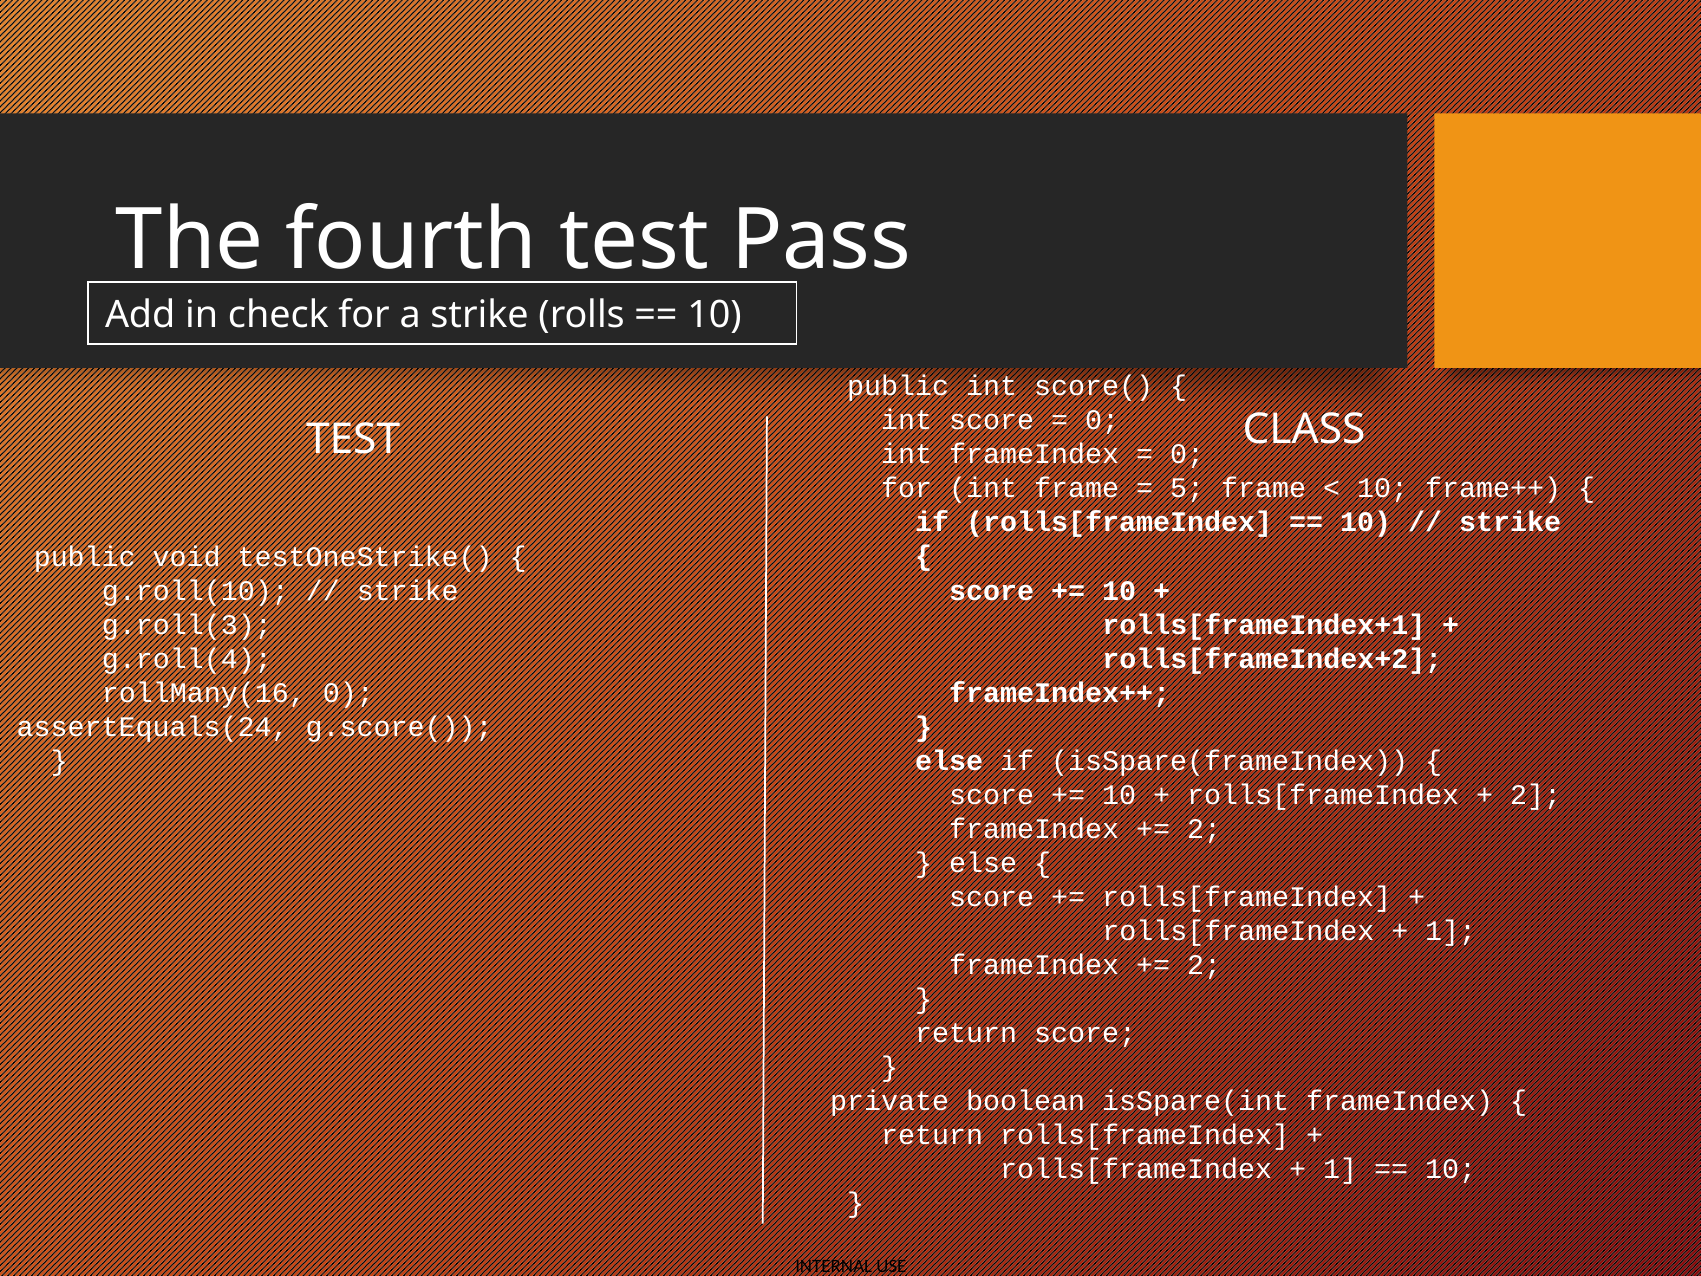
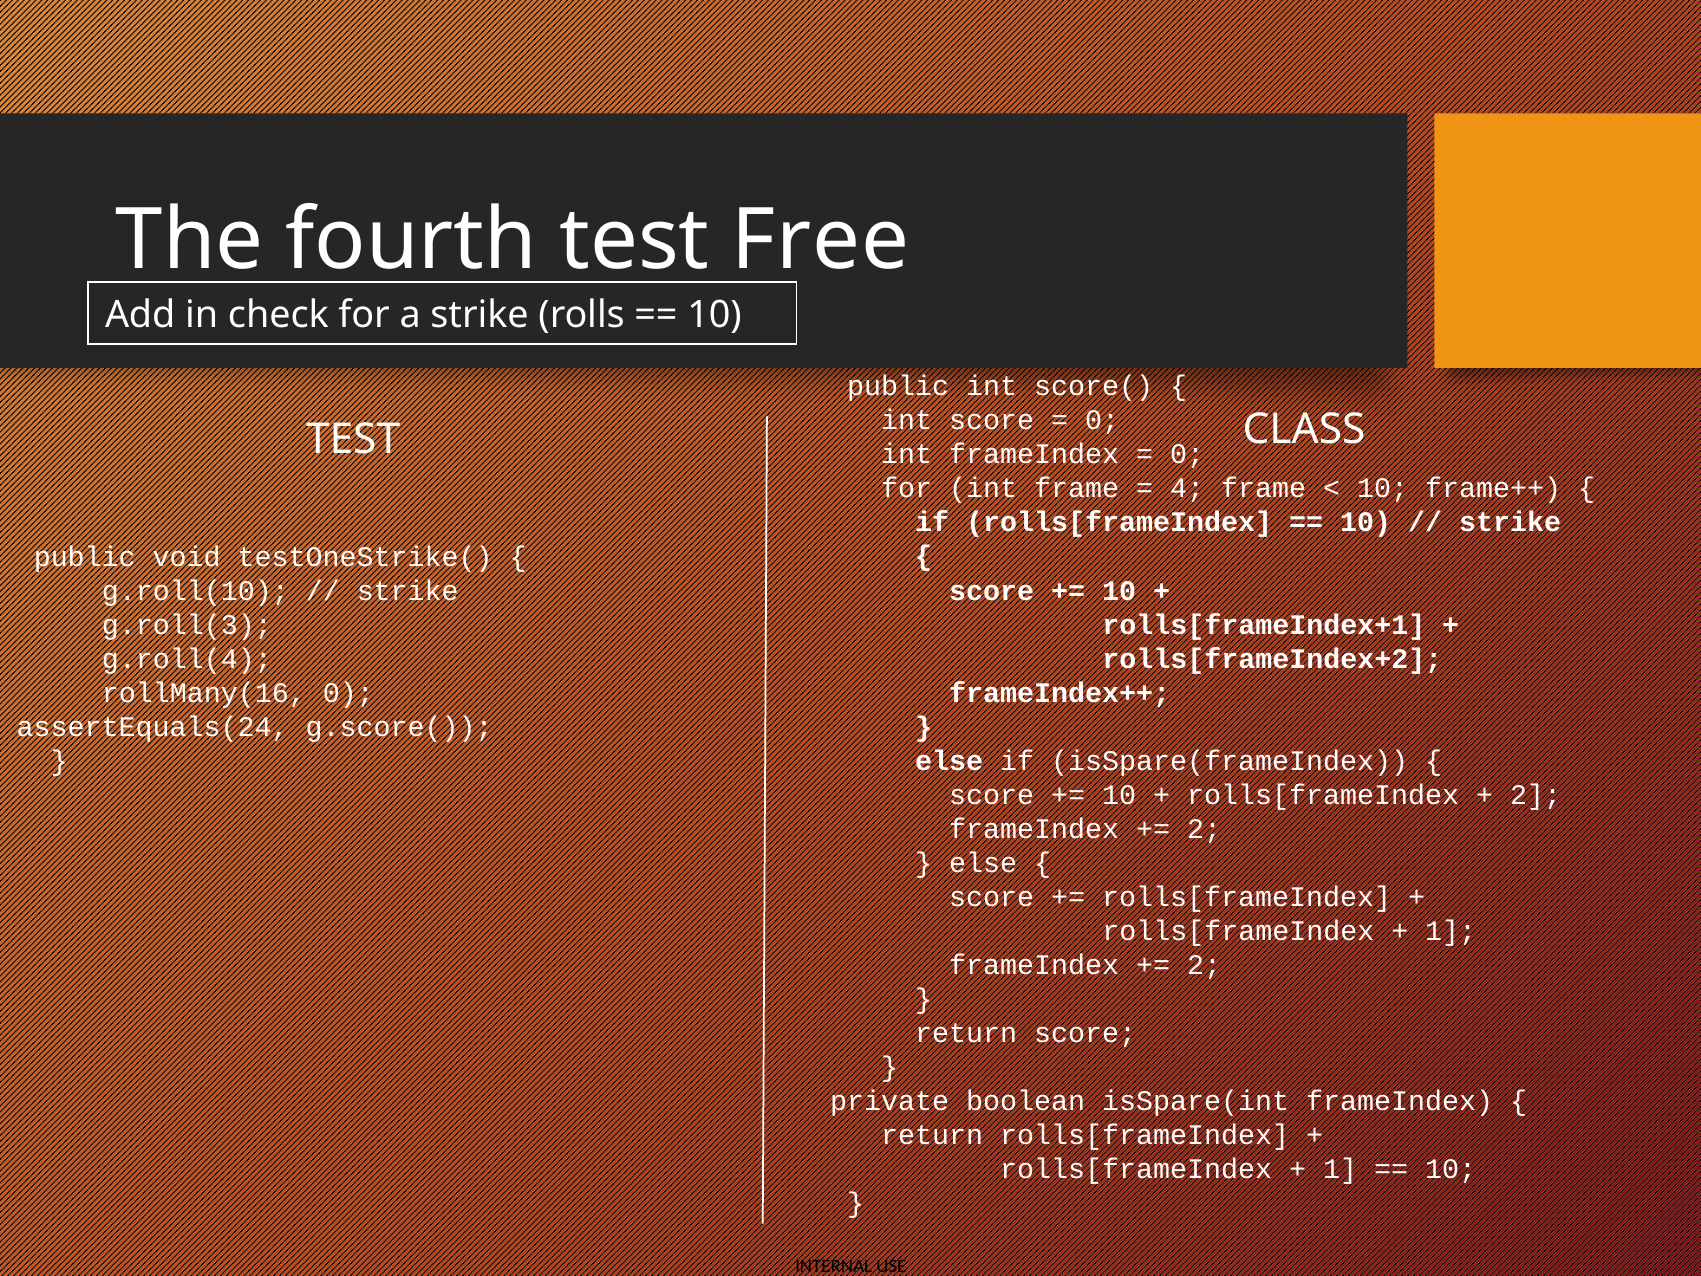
Pass: Pass -> Free (821, 240)
5: 5 -> 4 (1187, 488)
